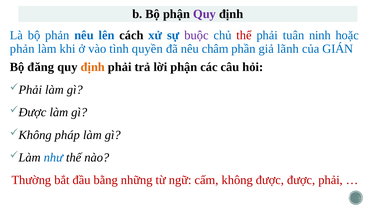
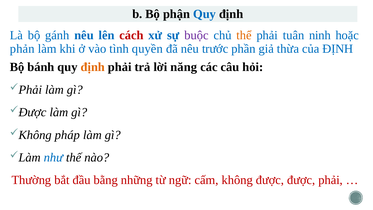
Quy colour: purple -> blue (205, 14)
bộ phản: phản -> gánh (57, 35)
cách colour: black -> red (131, 35)
thể colour: red -> orange (244, 35)
châm: châm -> trước (215, 49)
lãnh: lãnh -> thừa (288, 49)
của GIÁN: GIÁN -> ĐỊNH (338, 49)
đăng: đăng -> bánh (41, 67)
lời phận: phận -> năng (184, 67)
